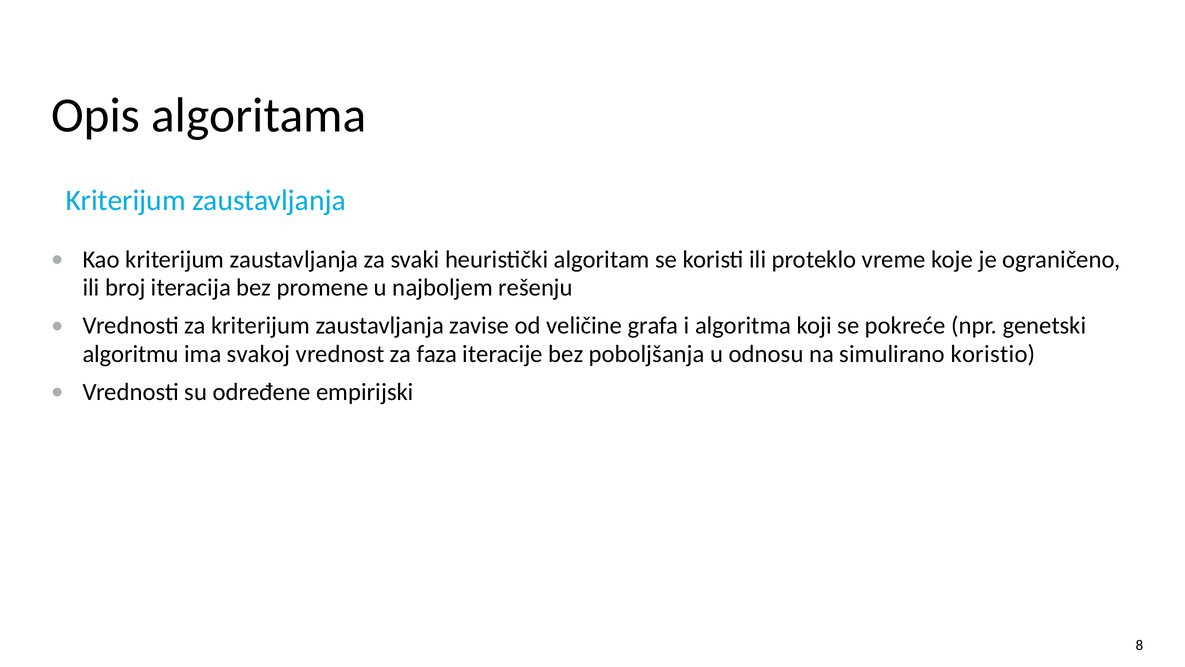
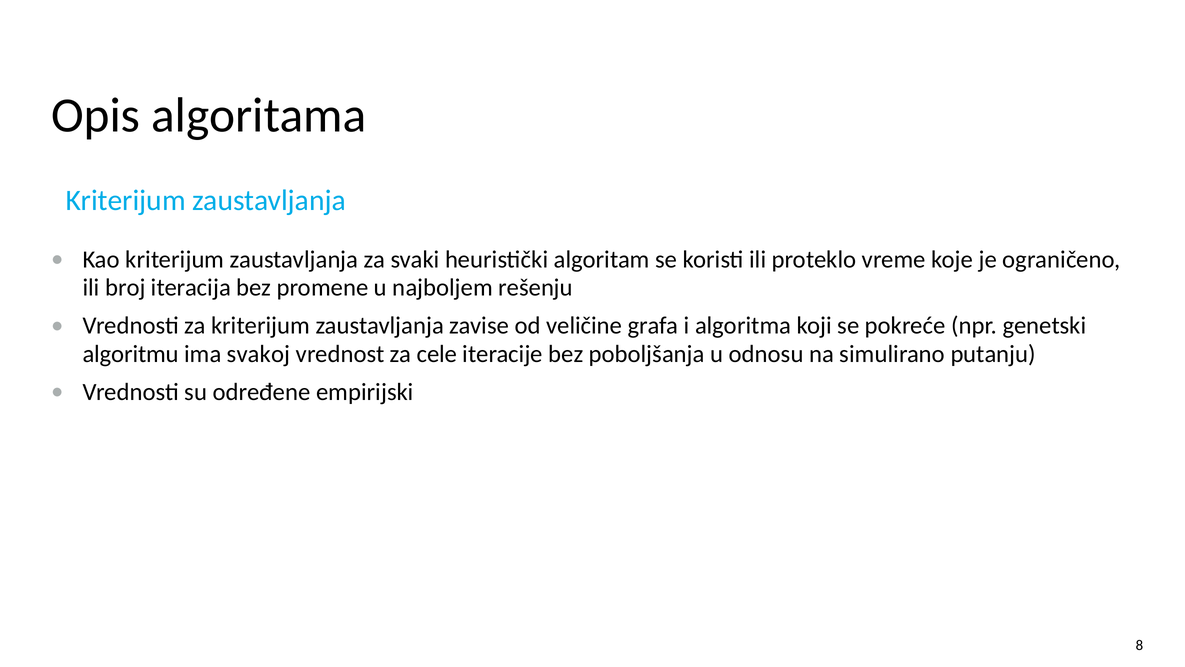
faza: faza -> cele (437, 354)
koristio: koristio -> putanju (993, 354)
